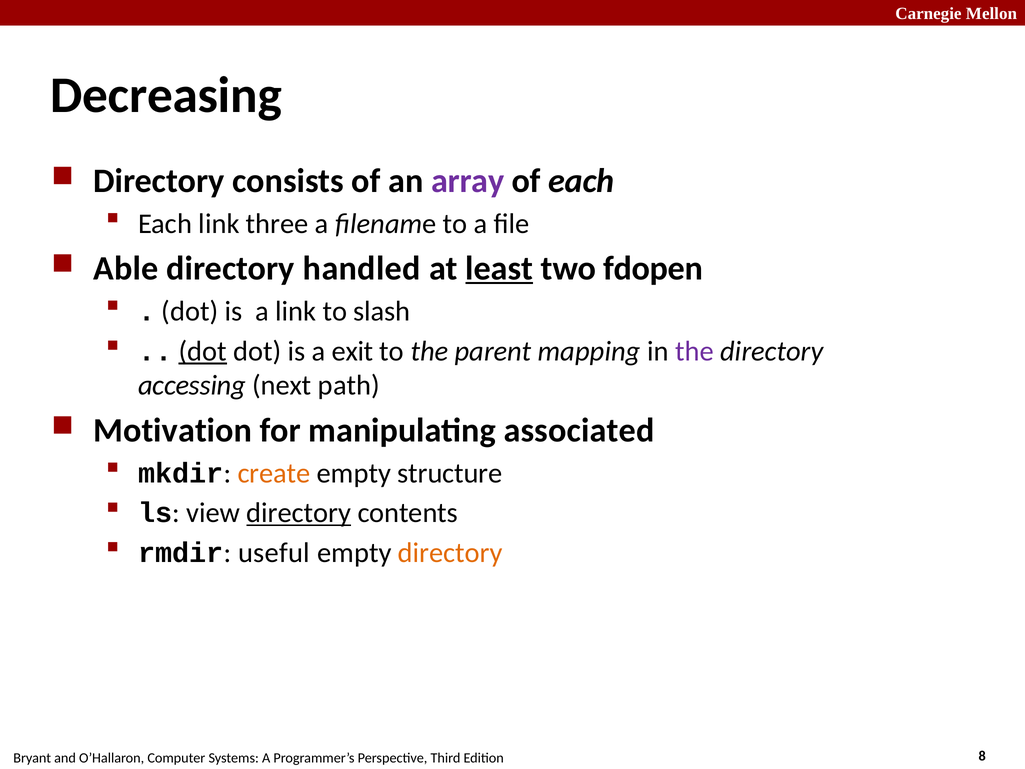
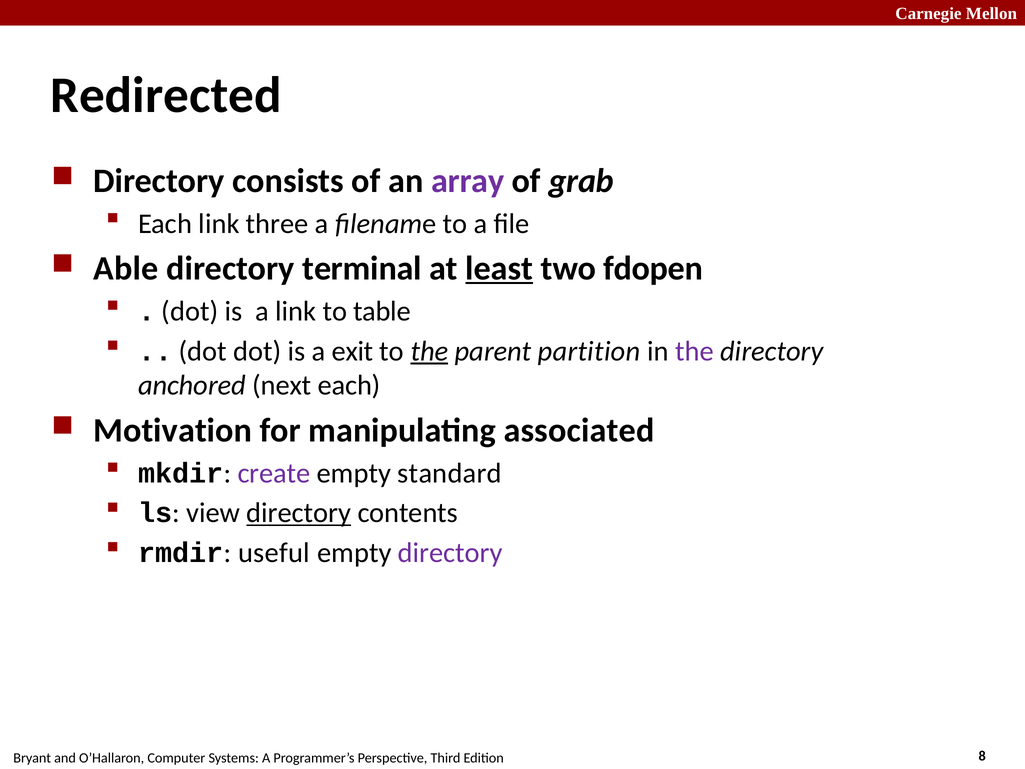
Decreasing: Decreasing -> Redirected (166, 95)
of each: each -> grab (581, 181)
handled: handled -> terminal (362, 268)
slash: slash -> table (382, 311)
dot underline: present -> none (203, 351)
the underline: none -> present (429, 351)
mapping: mapping -> partition (589, 351)
accessing: accessing -> anchored (192, 385)
next path: path -> each (349, 385)
create colour: orange -> purple (274, 473)
structure: structure -> standard (450, 473)
directory colour: orange -> purple (450, 553)
